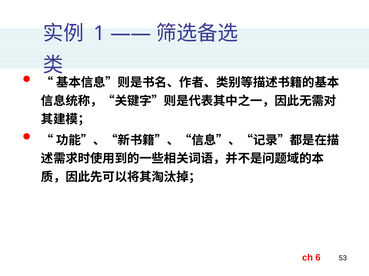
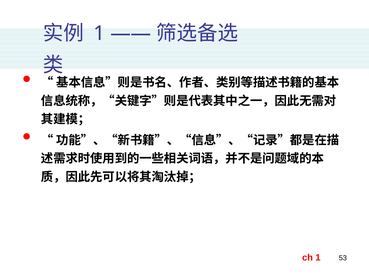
ch 6: 6 -> 1 (318, 258)
